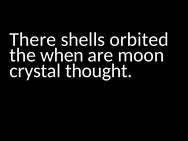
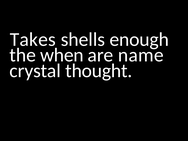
There: There -> Takes (33, 39)
orbited: orbited -> enough (139, 39)
moon: moon -> name (141, 55)
